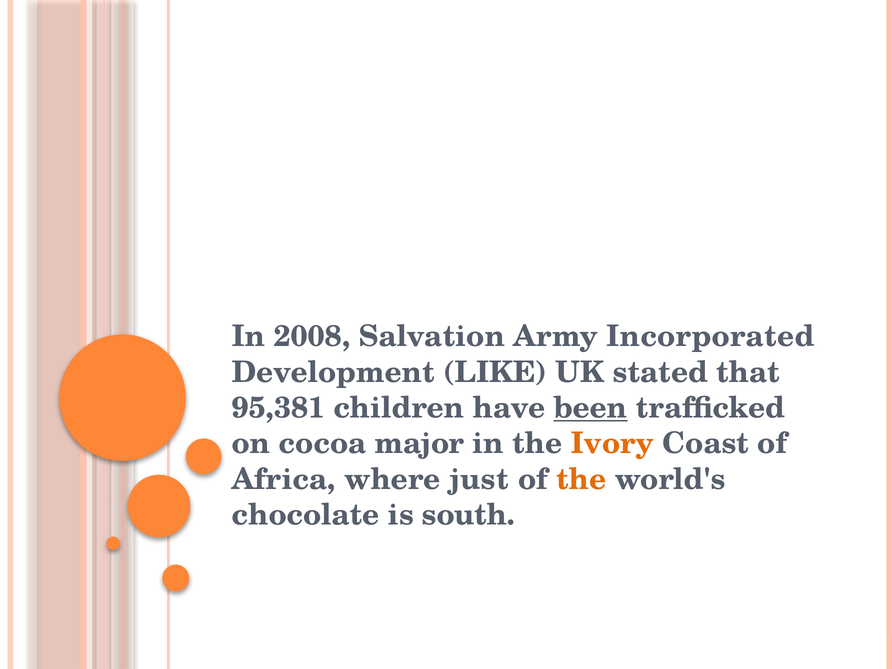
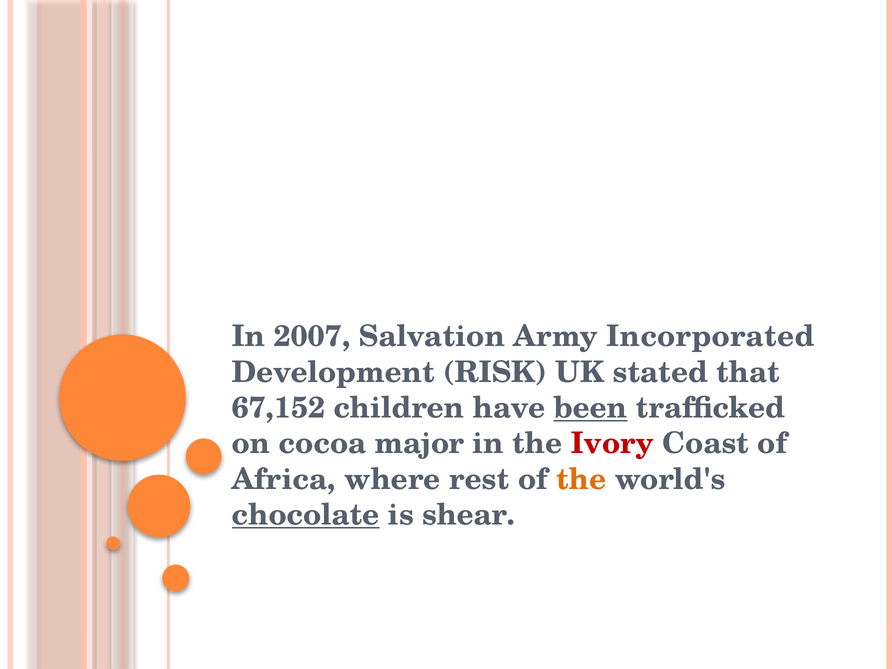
2008: 2008 -> 2007 (312, 337)
LIKE: LIKE -> RISK (495, 372)
95,381: 95,381 -> 67,152 (279, 408)
Ivory colour: orange -> red (612, 444)
just: just -> rest (479, 479)
chocolate underline: none -> present (306, 515)
south: south -> shear (469, 515)
